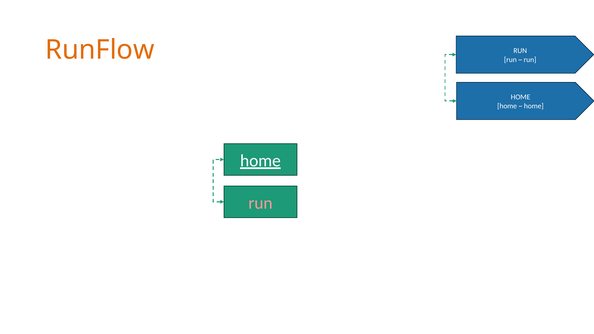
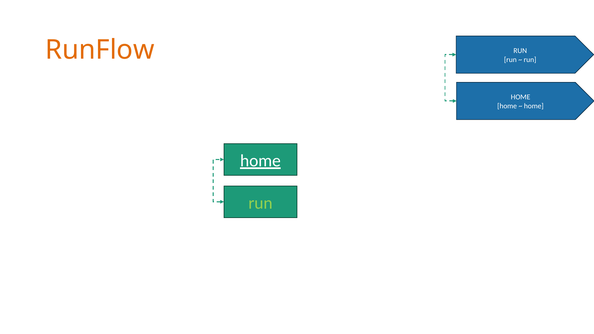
run colour: pink -> light green (260, 203)
